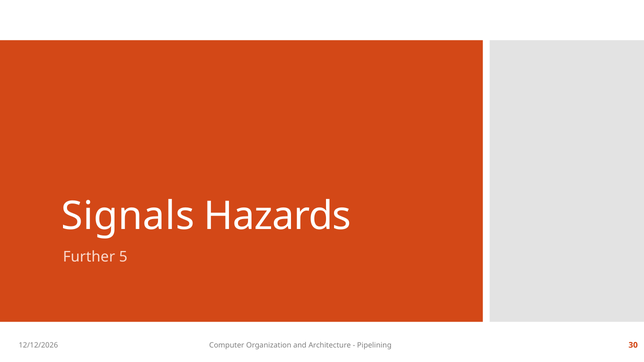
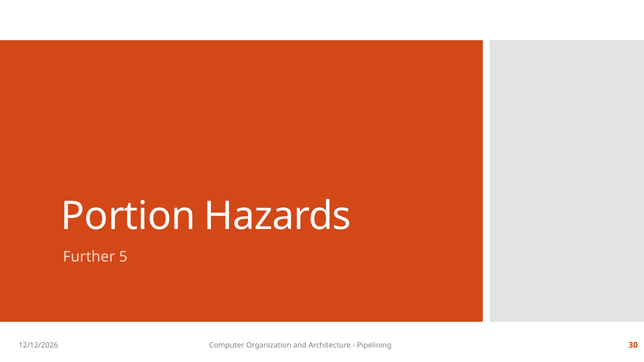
Signals: Signals -> Portion (128, 216)
